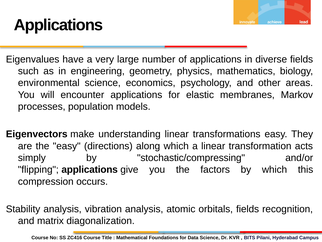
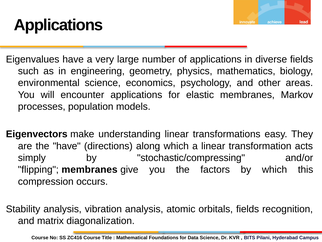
the easy: easy -> have (67, 146)
flipping applications: applications -> membranes (90, 169)
